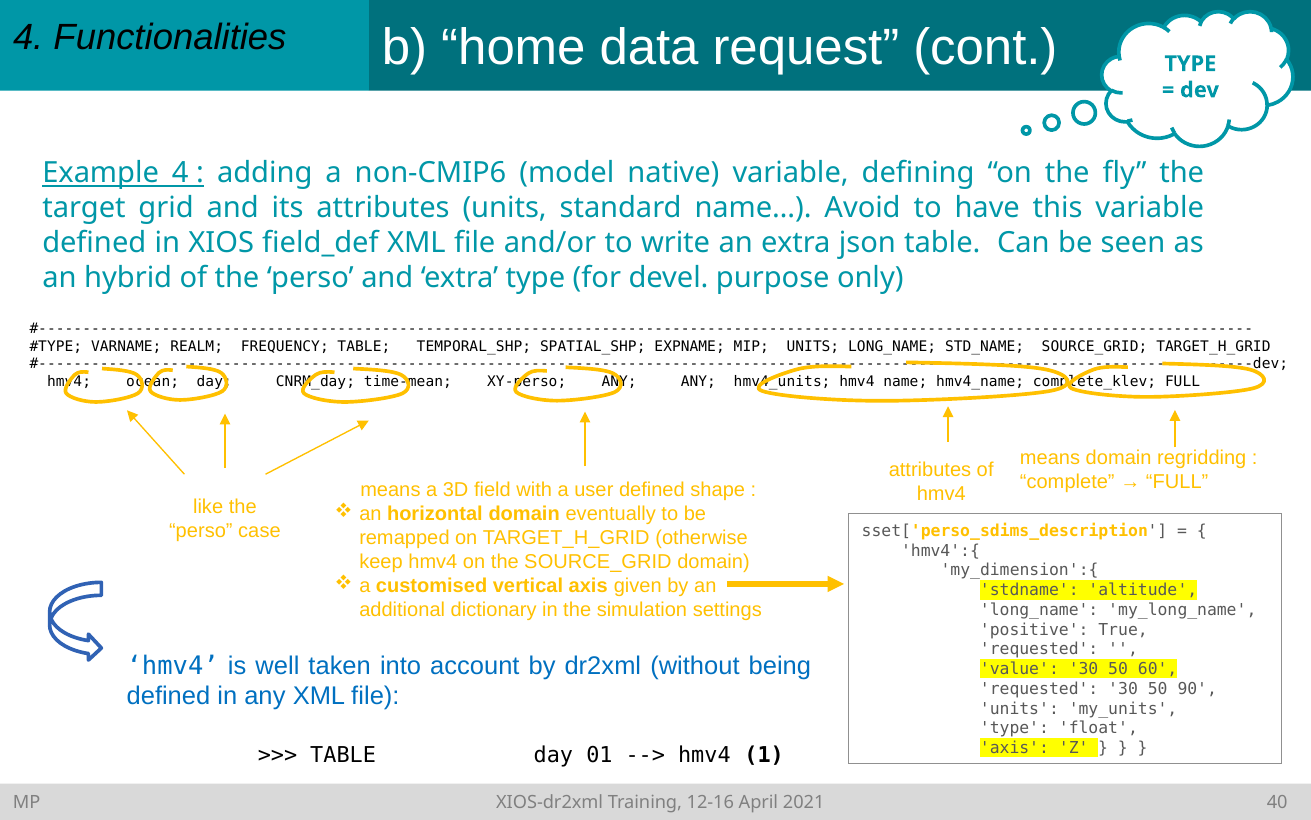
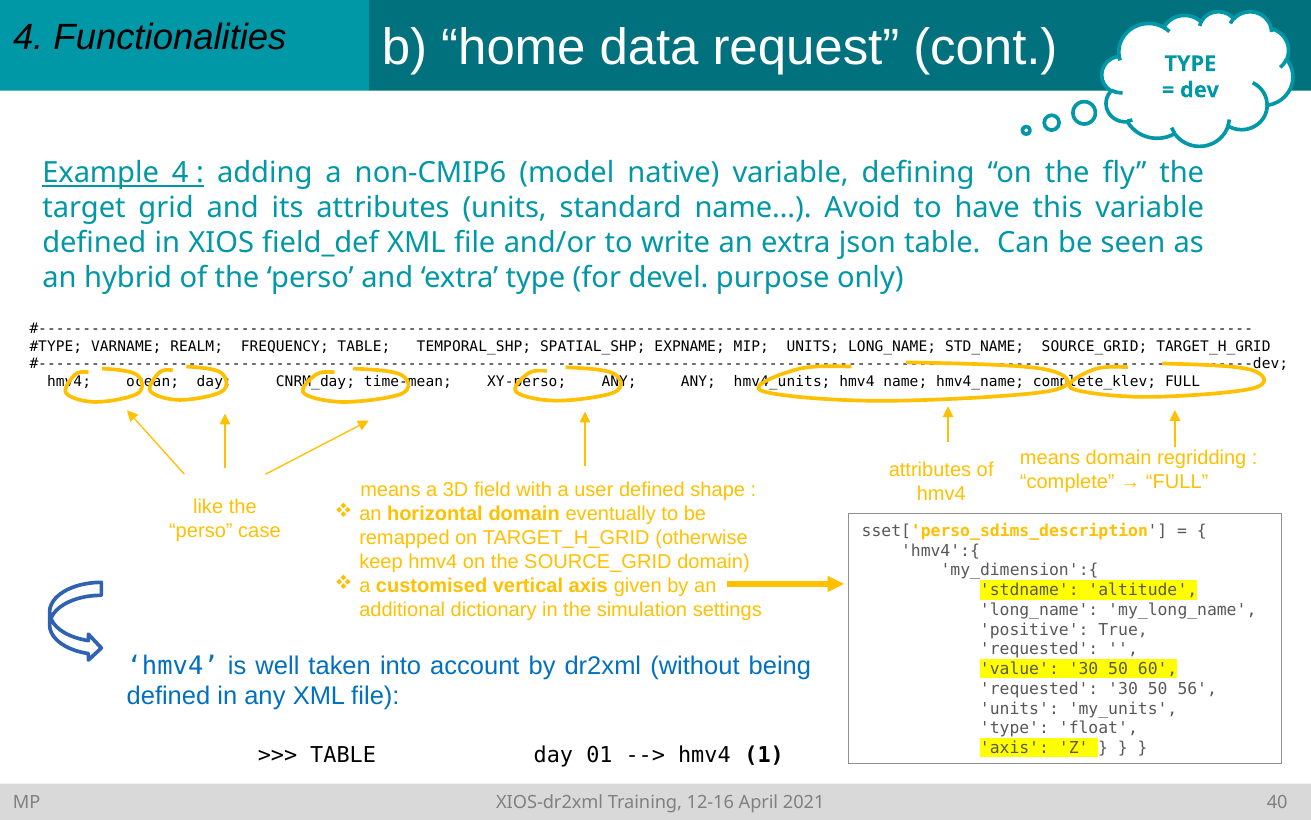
90: 90 -> 56 (1197, 688)
